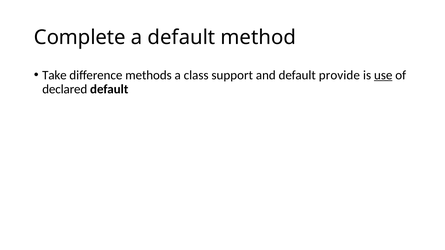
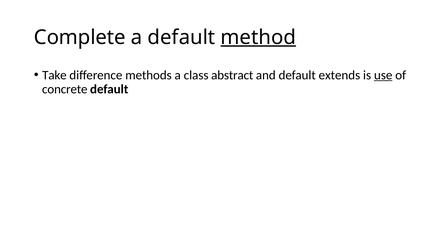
method underline: none -> present (258, 37)
support: support -> abstract (232, 75)
provide: provide -> extends (339, 75)
declared: declared -> concrete (65, 89)
